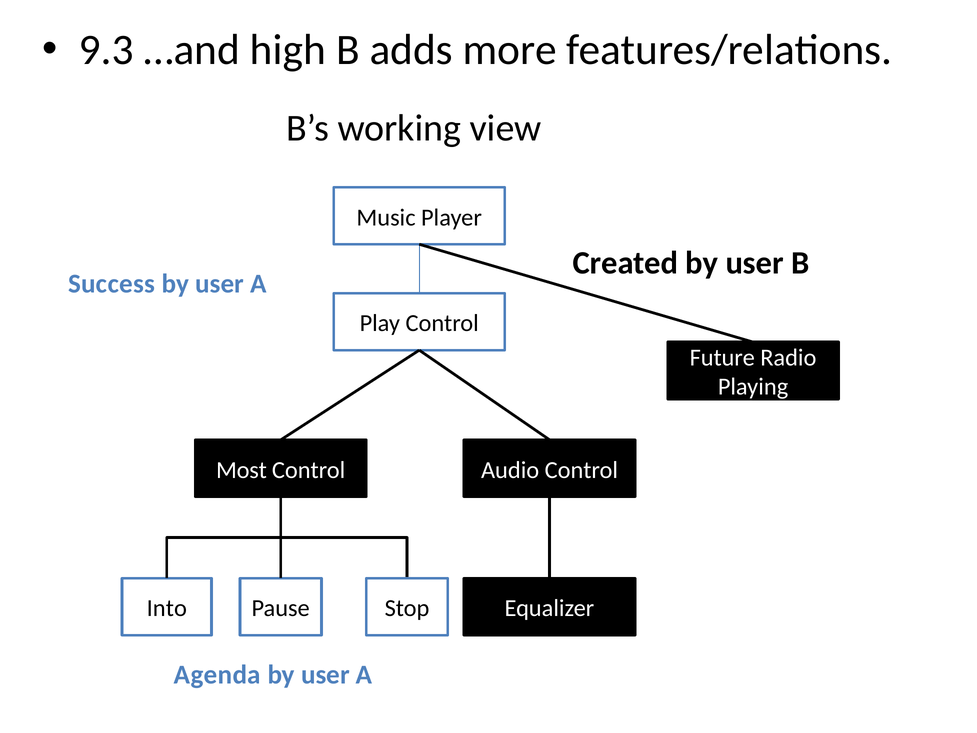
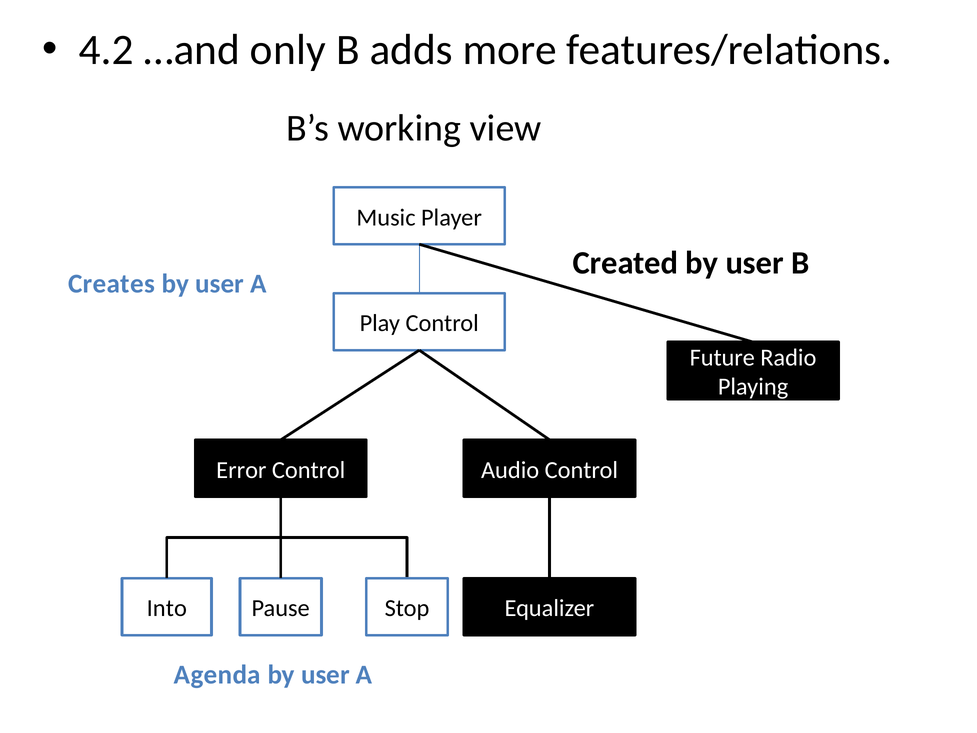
9.3: 9.3 -> 4.2 (106, 50)
high: high -> only (288, 50)
Success: Success -> Creates (112, 284)
Most: Most -> Error (241, 470)
